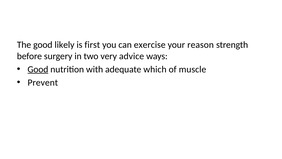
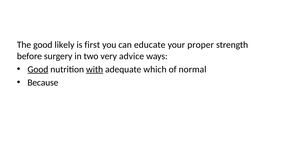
exercise: exercise -> educate (150, 45)
reason: reason -> proper (201, 45)
with underline: none -> present (95, 69)
muscle: muscle -> normal (193, 69)
Prevent: Prevent -> Because (43, 82)
